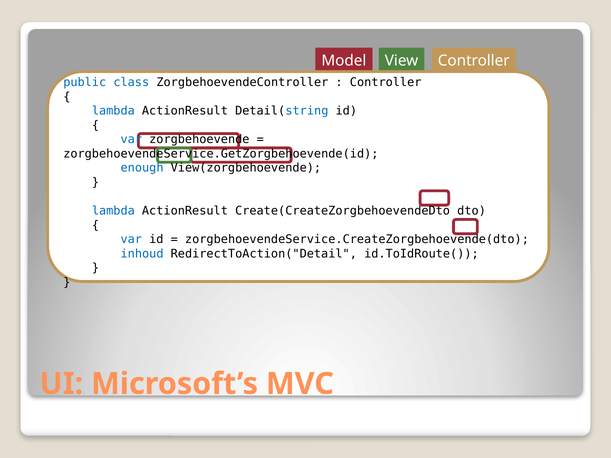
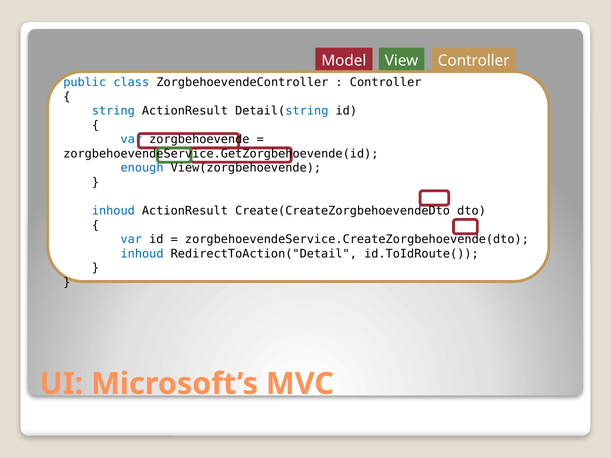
lambda: lambda -> string (113, 111)
lambda: lambda -> inhoud (113, 211)
